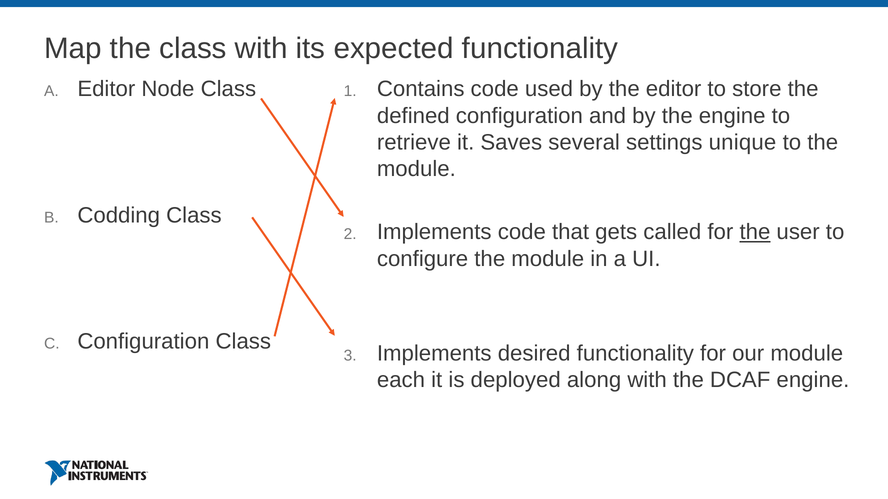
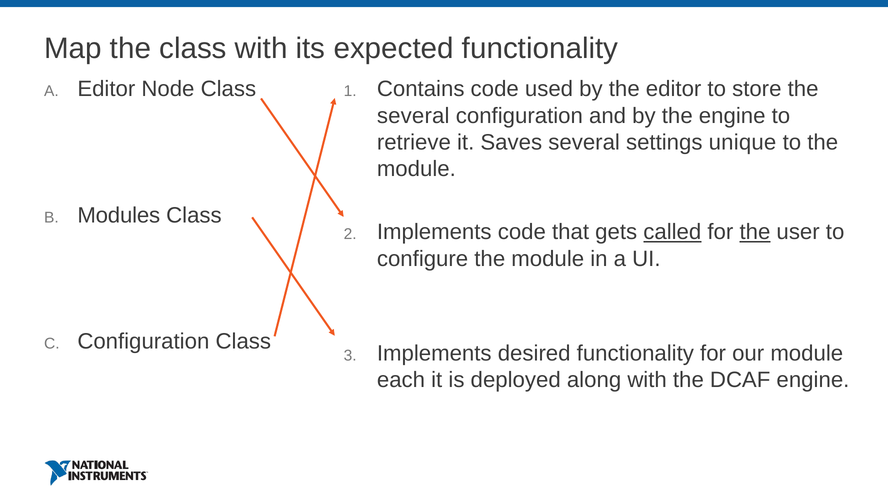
defined: defined -> several (413, 116)
Codding: Codding -> Modules (119, 216)
called underline: none -> present (672, 232)
